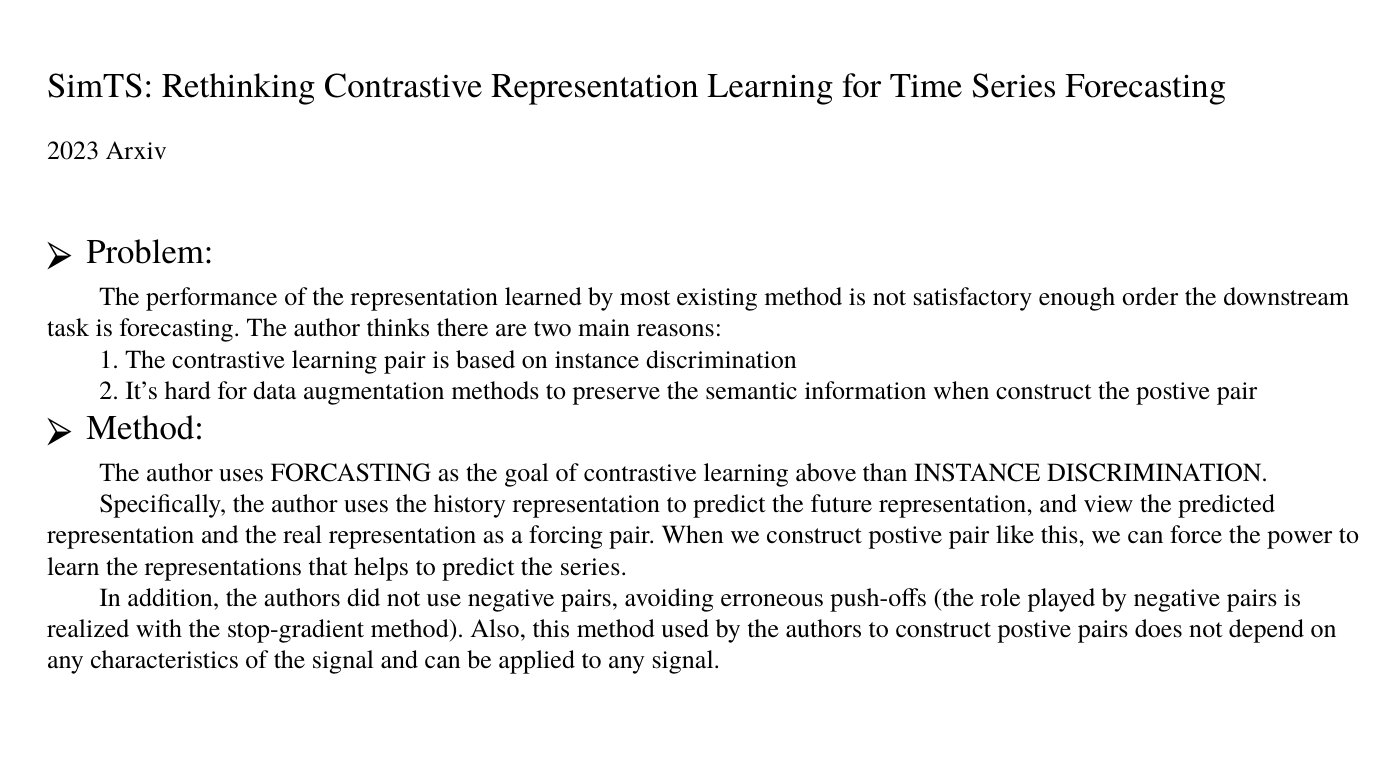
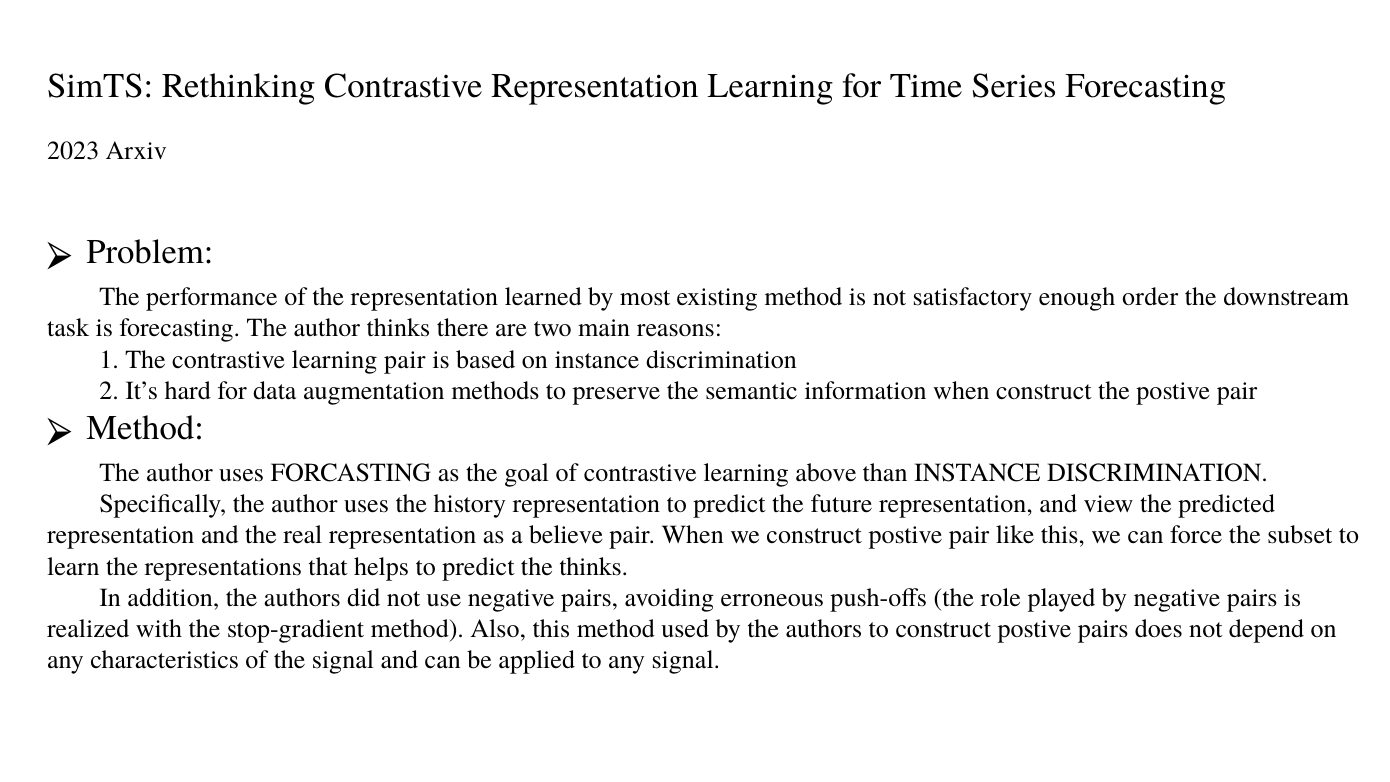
forcing: forcing -> believe (566, 535)
power: power -> subset (1300, 535)
the series: series -> thinks (594, 566)
